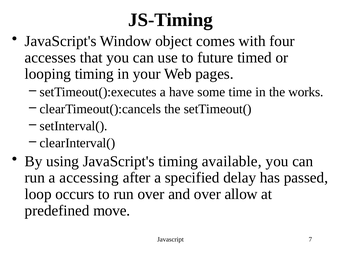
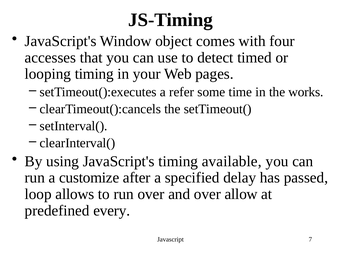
future: future -> detect (215, 57)
have: have -> refer (182, 92)
accessing: accessing -> customize (89, 178)
occurs: occurs -> allows (75, 194)
move: move -> every (112, 210)
